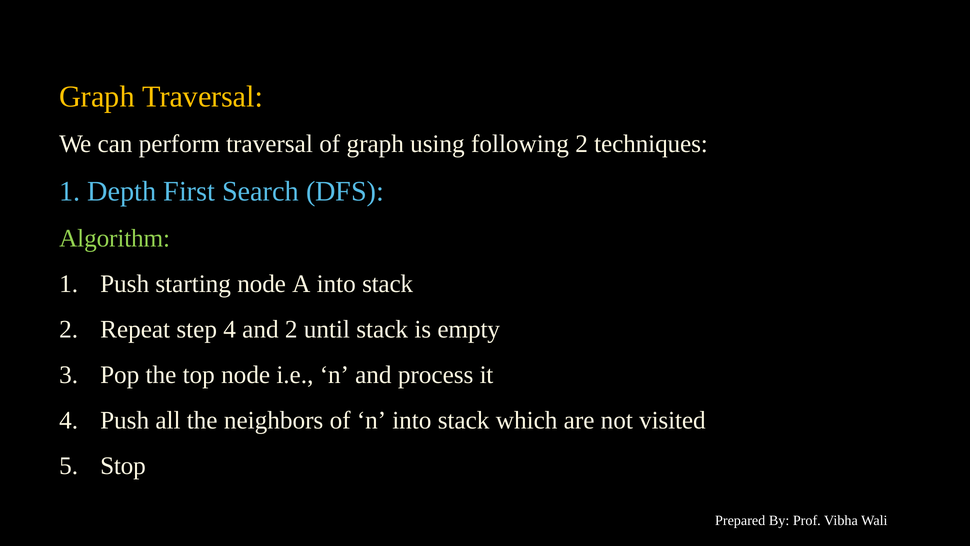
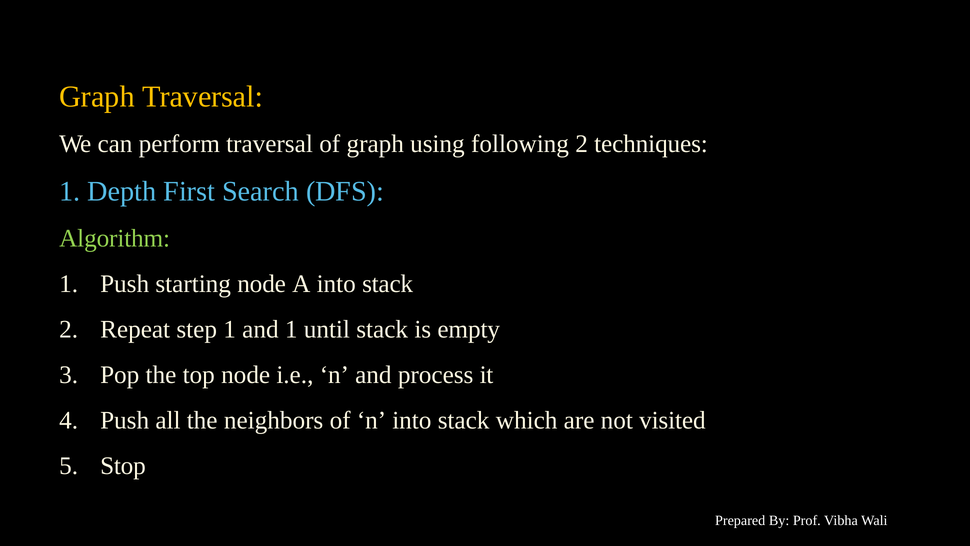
step 4: 4 -> 1 (230, 329)
and 2: 2 -> 1 (291, 329)
